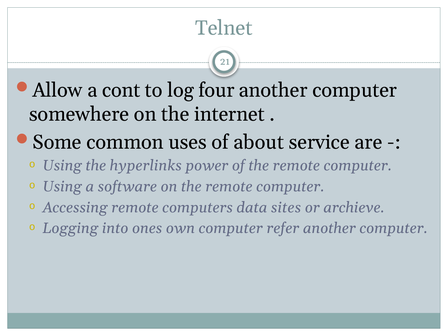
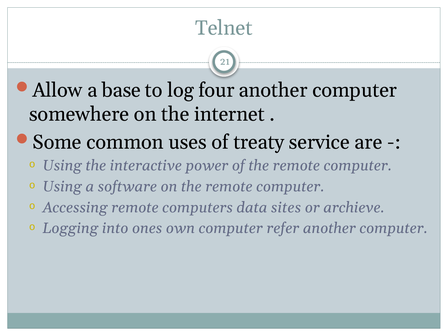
cont: cont -> base (121, 90)
about: about -> treaty (259, 142)
hyperlinks: hyperlinks -> interactive (146, 166)
